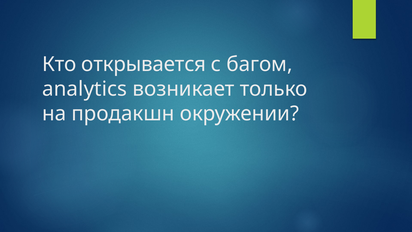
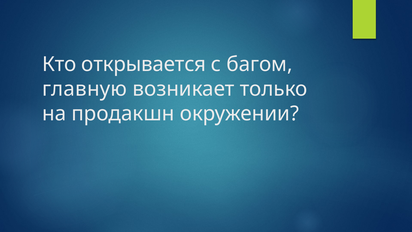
analytics: analytics -> главную (85, 89)
